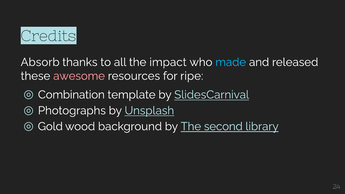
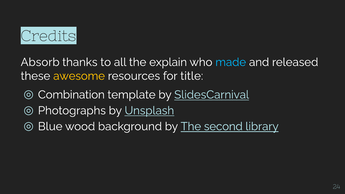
impact: impact -> explain (168, 62)
awesome colour: pink -> yellow (79, 76)
ripe: ripe -> title (192, 76)
Gold: Gold -> Blue (50, 126)
